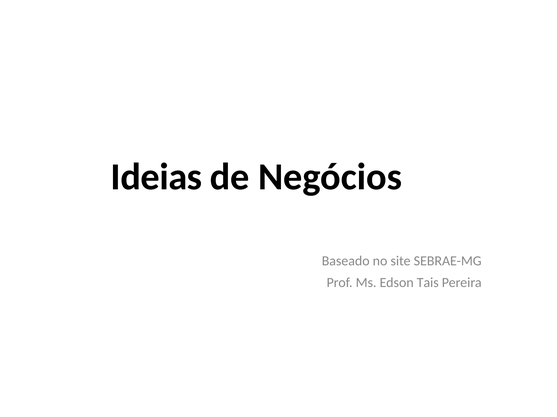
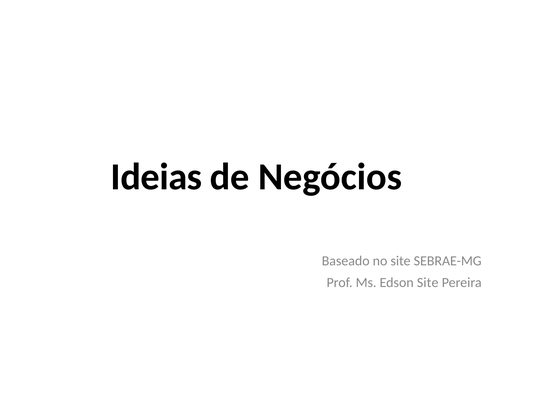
Edson Tais: Tais -> Site (428, 283)
